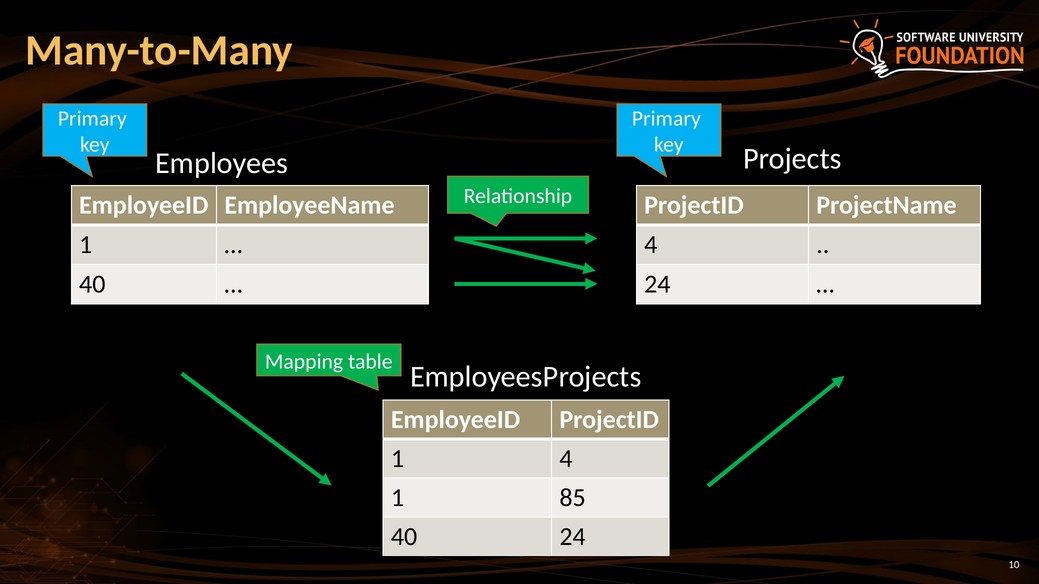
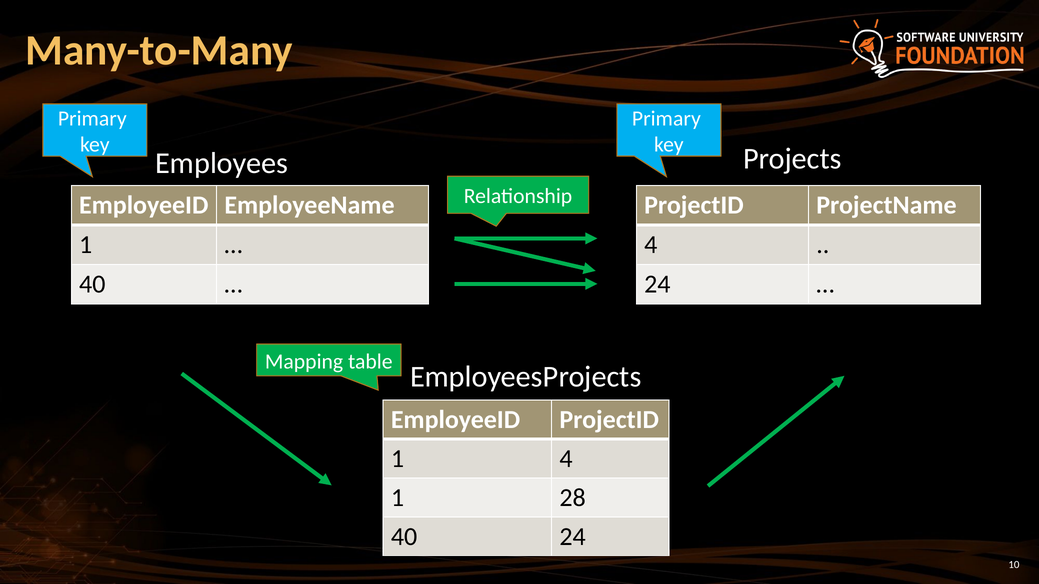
85: 85 -> 28 (573, 498)
